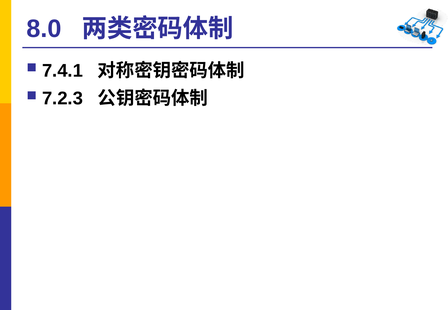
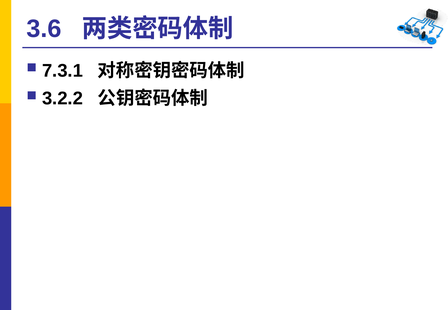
8.0: 8.0 -> 3.6 (44, 29)
7.4.1: 7.4.1 -> 7.3.1 (62, 71)
7.2.3: 7.2.3 -> 3.2.2 (62, 98)
